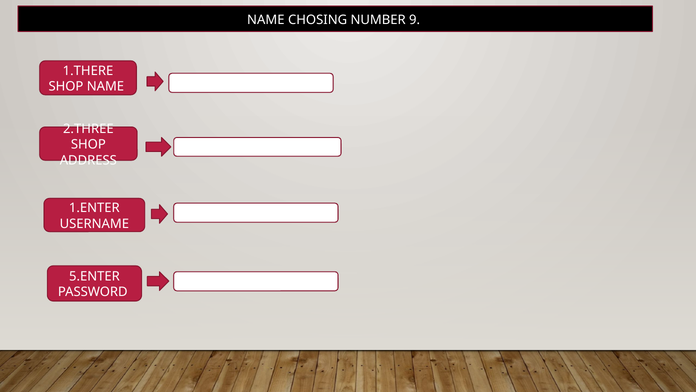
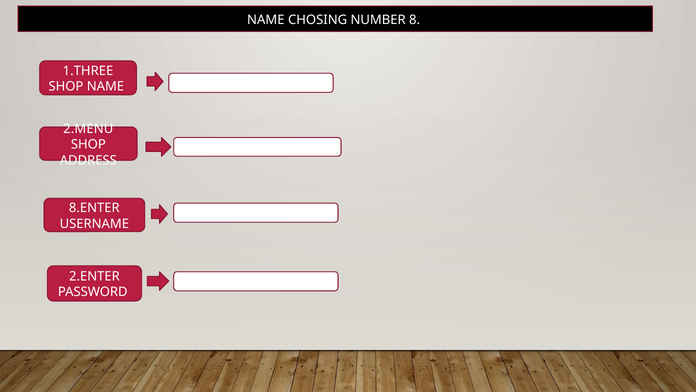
9: 9 -> 8 (415, 20)
1.THERE: 1.THERE -> 1.THREE (88, 71)
2.THREE: 2.THREE -> 2.MENU (88, 129)
1.ENTER: 1.ENTER -> 8.ENTER (94, 208)
5.ENTER: 5.ENTER -> 2.ENTER (94, 276)
